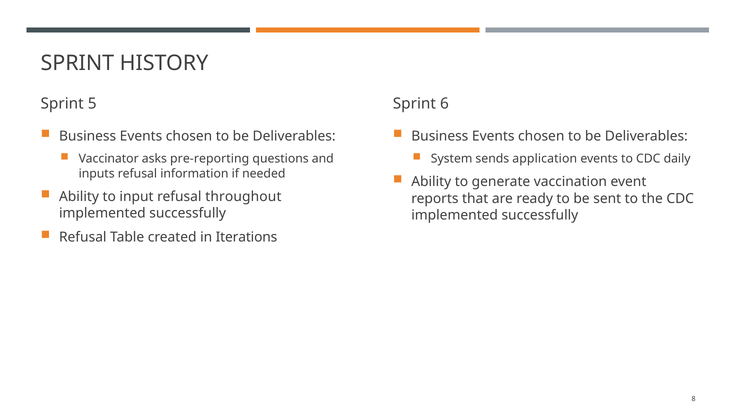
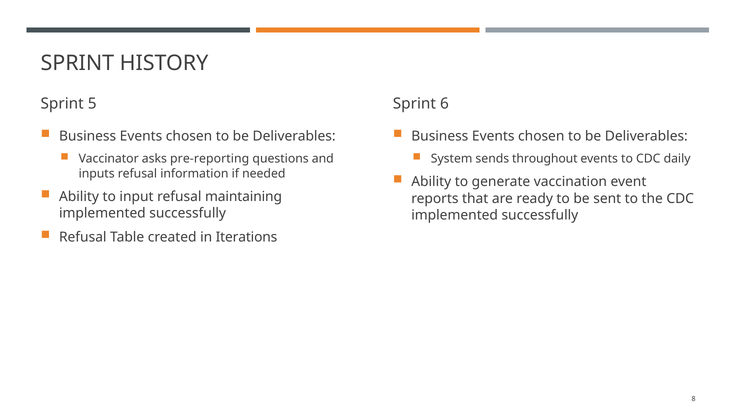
application: application -> throughout (545, 159)
throughout: throughout -> maintaining (244, 197)
